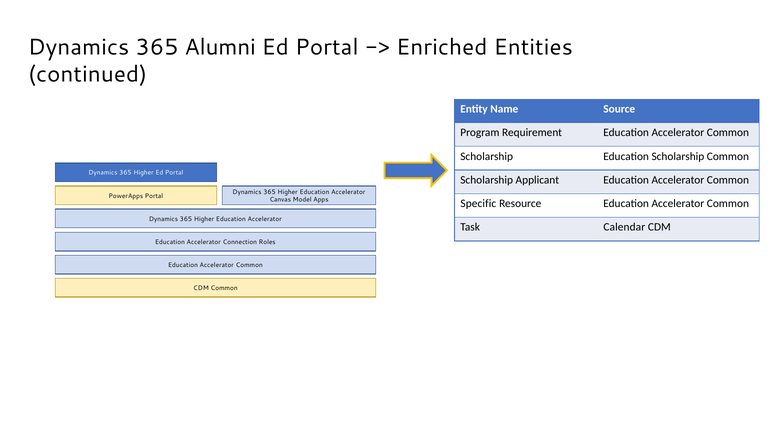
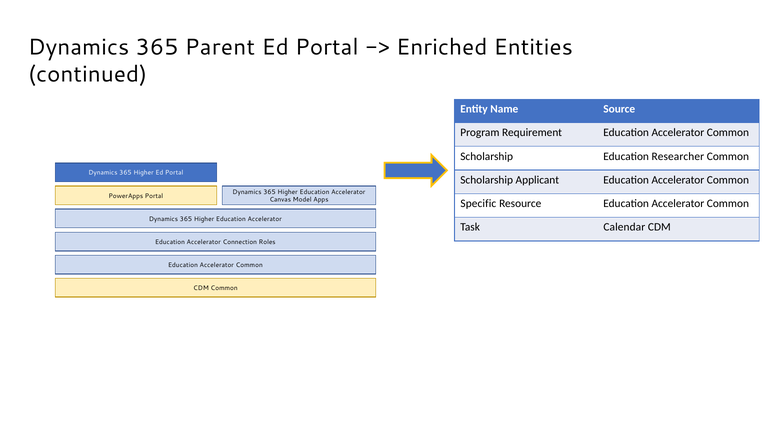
Alumni: Alumni -> Parent (220, 47)
Education Scholarship: Scholarship -> Researcher (678, 156)
